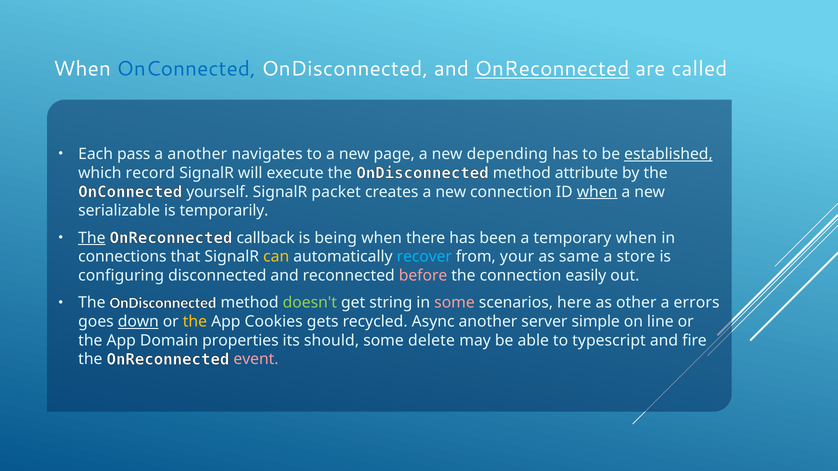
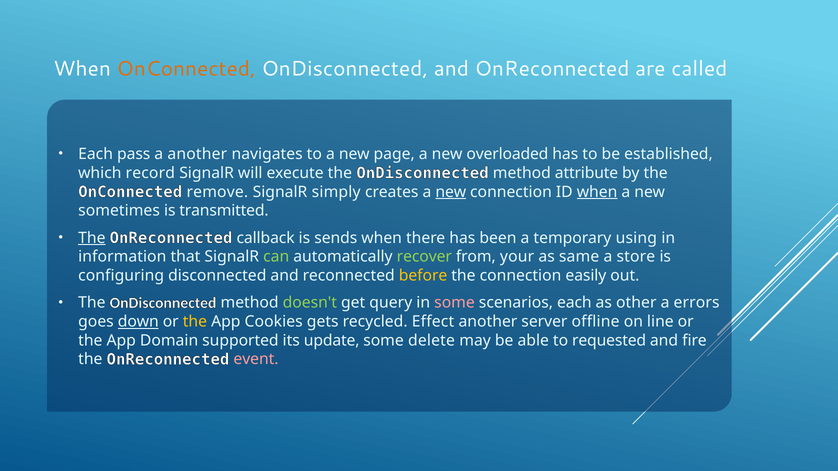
OnConnected colour: blue -> orange (186, 69)
OnReconnected underline: present -> none (552, 69)
depending: depending -> overloaded (507, 154)
established underline: present -> none (668, 154)
yourself: yourself -> remove (217, 192)
packet: packet -> simply (336, 192)
new underline: none -> present (451, 192)
serializable: serializable -> sometimes (119, 211)
temporarily: temporarily -> transmitted (224, 211)
being: being -> sends (336, 238)
temporary when: when -> using (636, 238)
connections: connections -> information (122, 257)
can colour: yellow -> light green (276, 257)
recover colour: light blue -> light green (424, 257)
before colour: pink -> yellow (423, 276)
string: string -> query (391, 303)
scenarios here: here -> each (574, 303)
Async: Async -> Effect (433, 322)
simple: simple -> offline (596, 322)
properties: properties -> supported (240, 341)
should: should -> update (332, 341)
typescript: typescript -> requested (609, 341)
